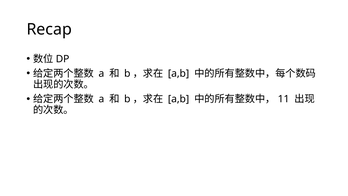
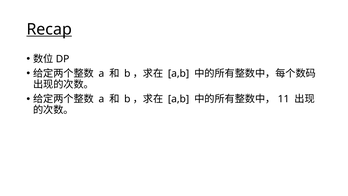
Recap underline: none -> present (49, 29)
